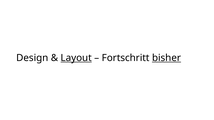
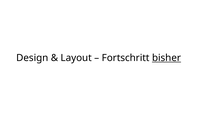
Layout underline: present -> none (76, 58)
